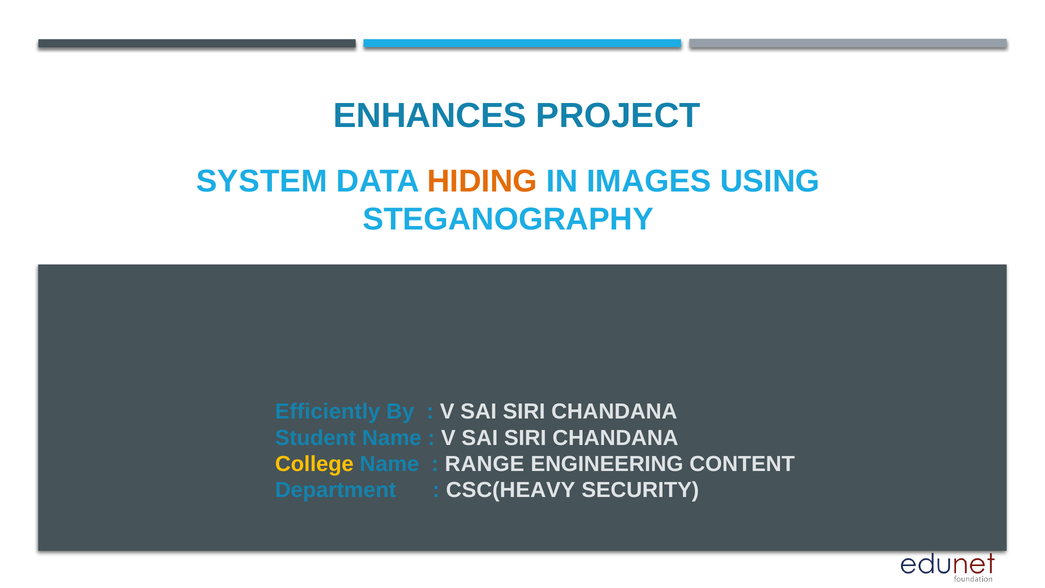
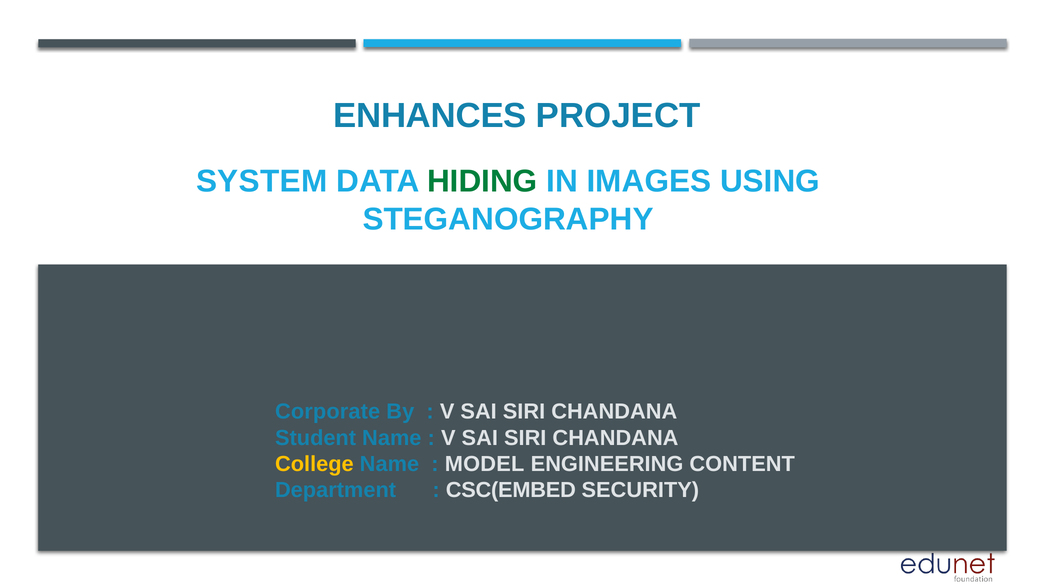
HIDING colour: orange -> green (482, 181)
Efficiently: Efficiently -> Corporate (328, 412)
RANGE: RANGE -> MODEL (485, 464)
CSC(HEAVY: CSC(HEAVY -> CSC(EMBED (511, 490)
